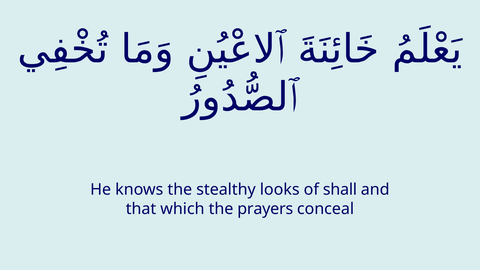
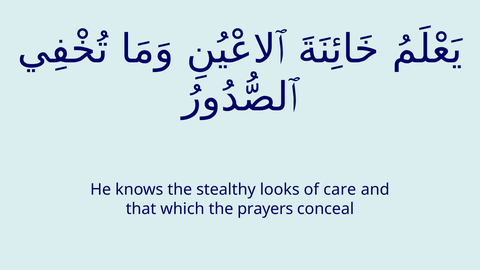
shall: shall -> care (340, 190)
